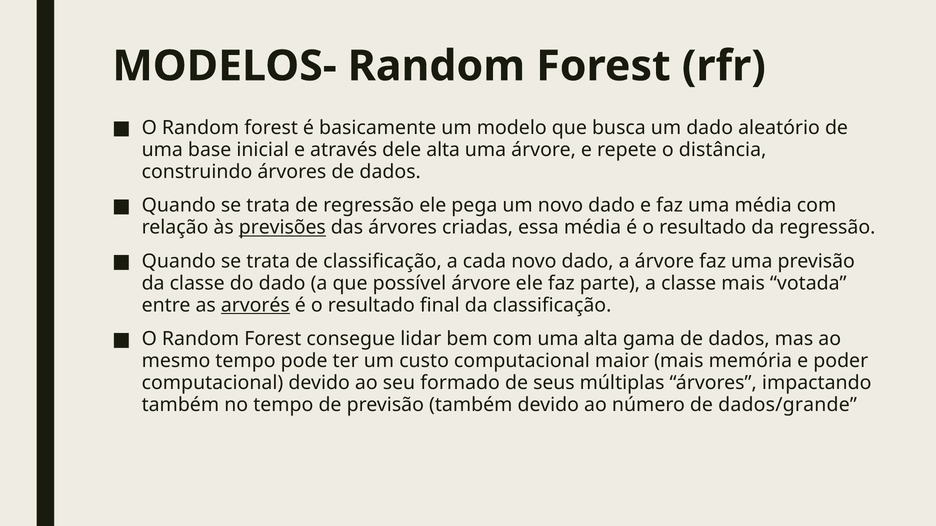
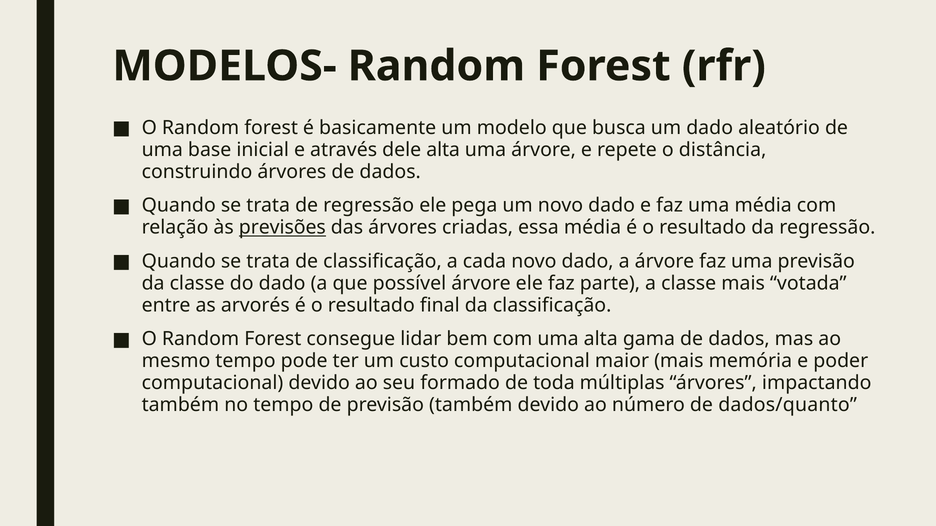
arvorés underline: present -> none (255, 306)
seus: seus -> toda (554, 383)
dados/grande: dados/grande -> dados/quanto (788, 405)
